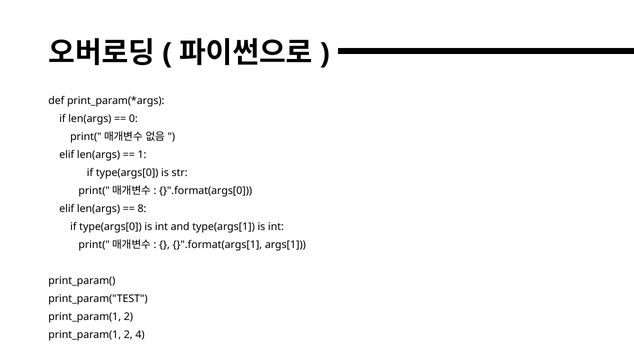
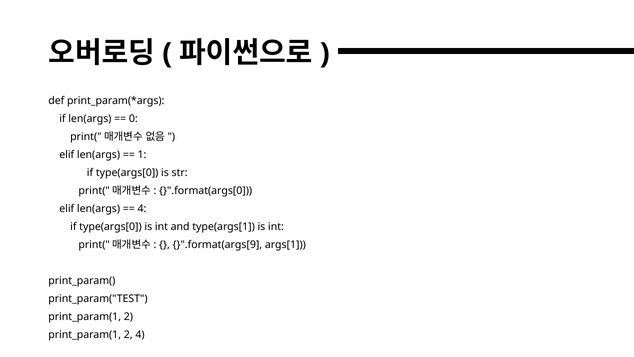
8: 8 -> 4 (142, 209)
}".format(args[1: }".format(args[1 -> }".format(args[9 (217, 245)
